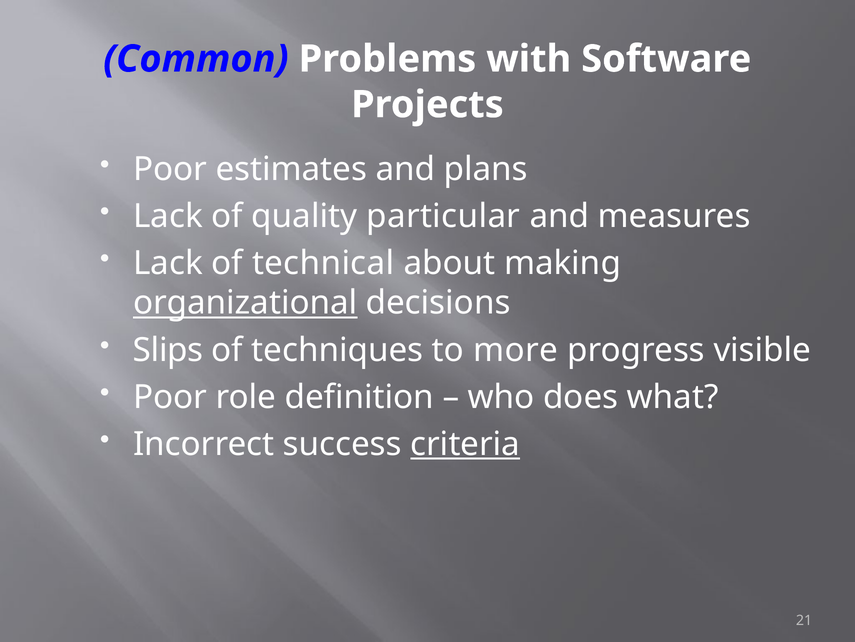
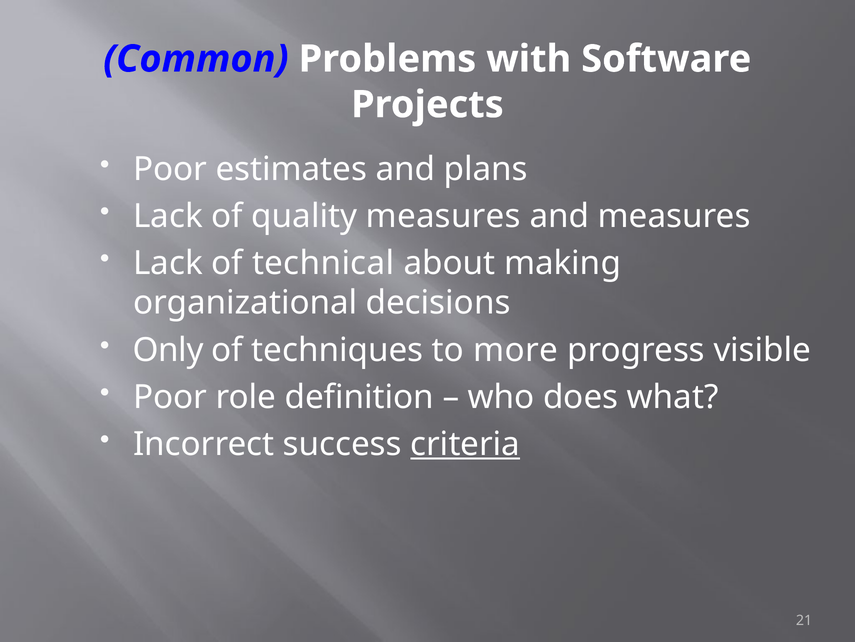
quality particular: particular -> measures (443, 216)
organizational underline: present -> none (245, 303)
Slips: Slips -> Only (168, 350)
